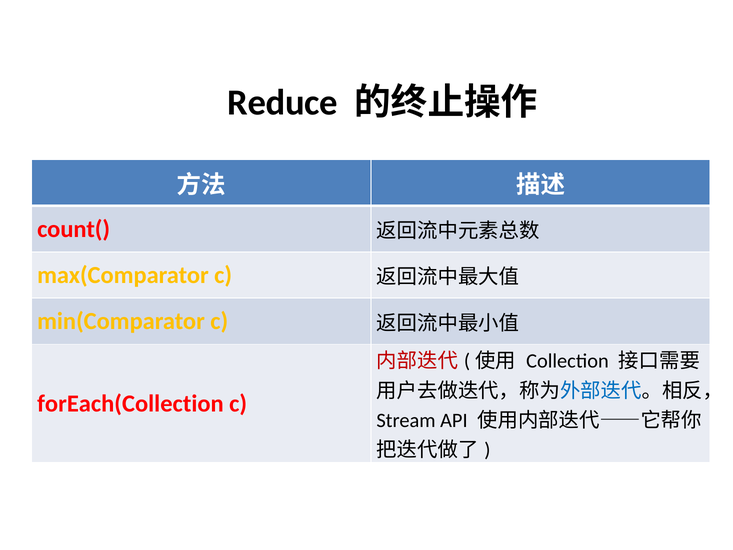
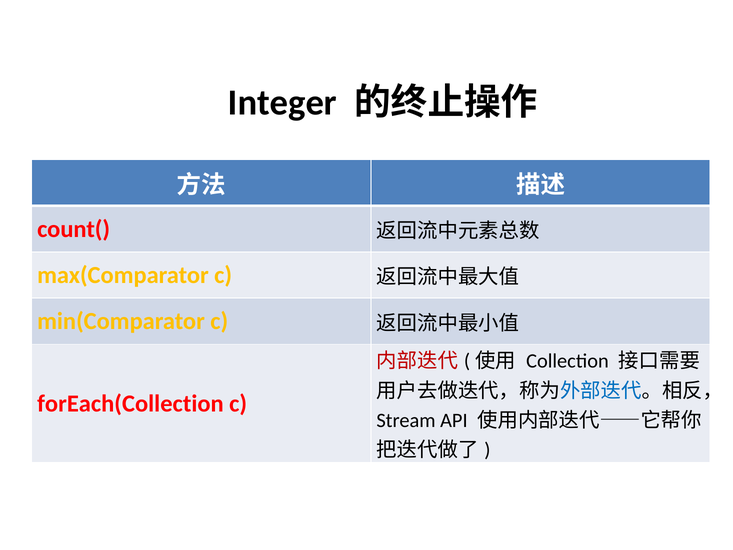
Reduce: Reduce -> Integer (282, 103)
